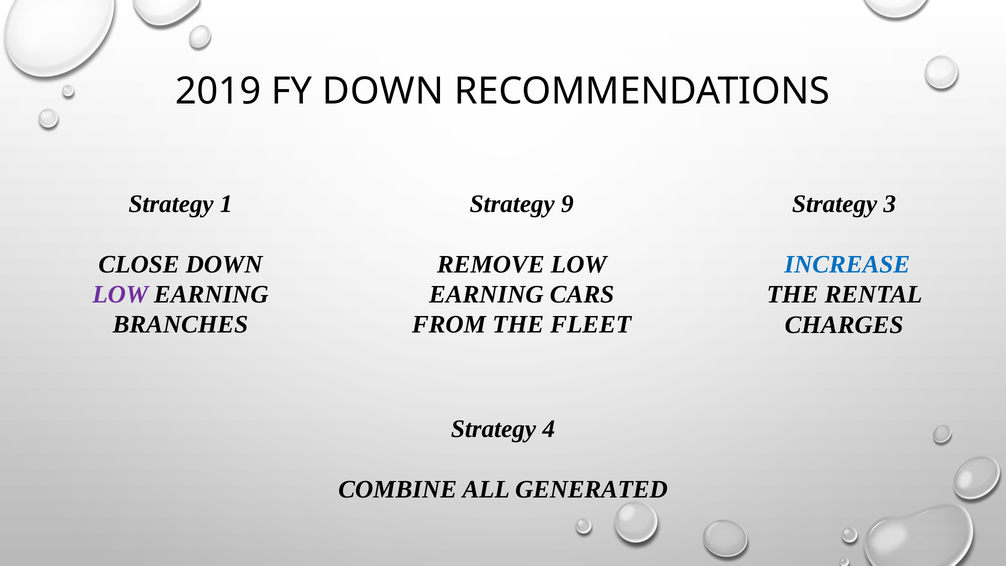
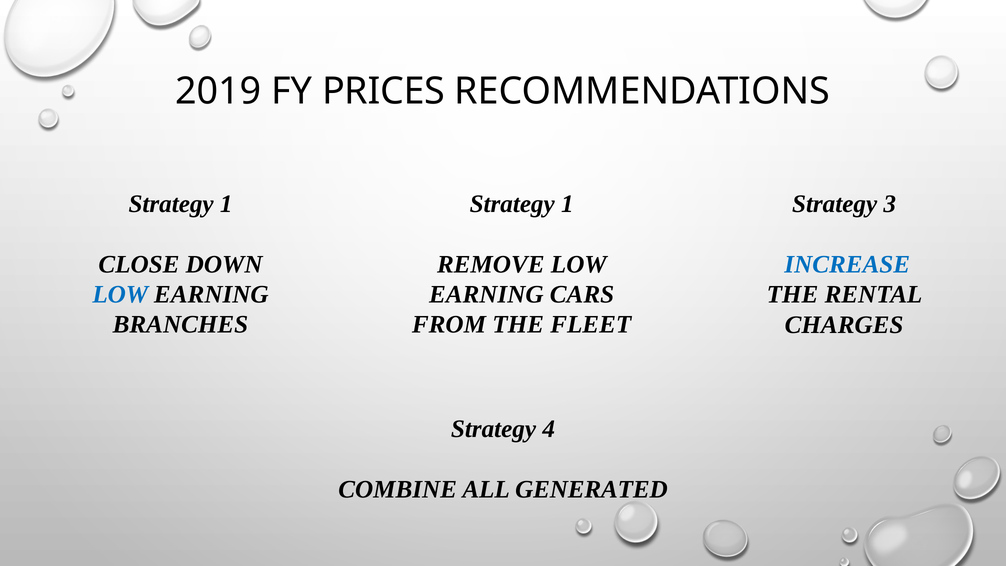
FY DOWN: DOWN -> PRICES (383, 91)
9: 9 -> 1 (567, 204)
LOW colour: purple -> blue (120, 294)
